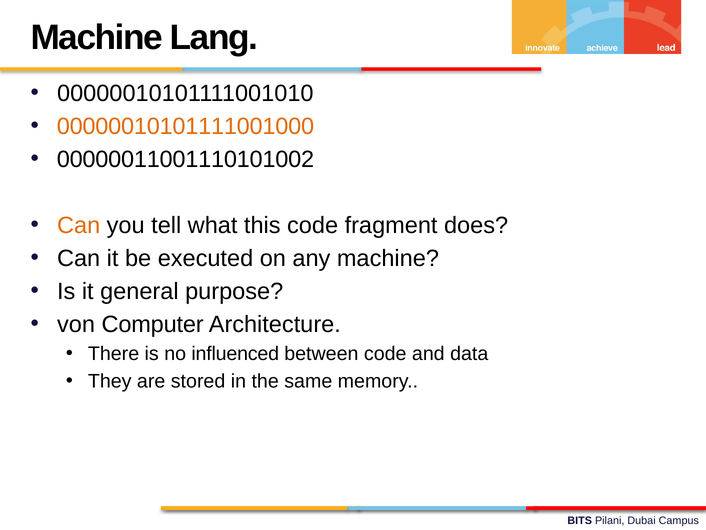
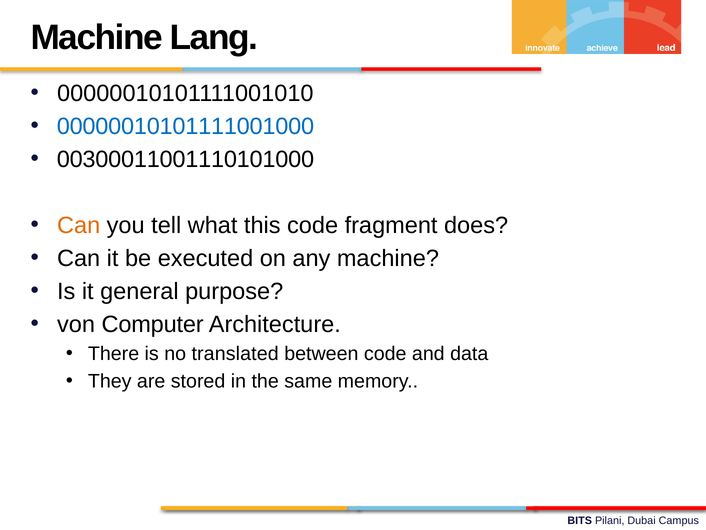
00000010101111001000 colour: orange -> blue (185, 126)
00000011001110101002: 00000011001110101002 -> 00300011001110101000 (185, 159)
influenced: influenced -> translated (235, 354)
